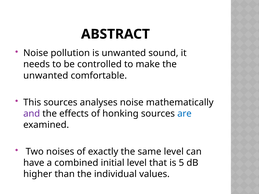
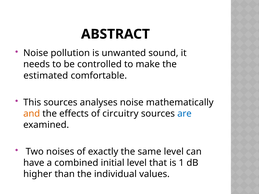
unwanted: unwanted -> estimated (46, 76)
and colour: purple -> orange (32, 114)
honking: honking -> circuitry (120, 114)
5: 5 -> 1 (181, 163)
